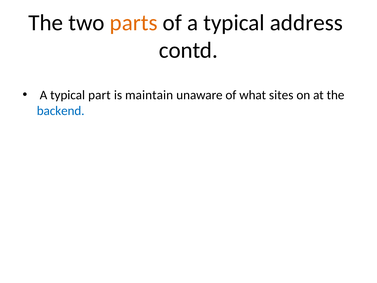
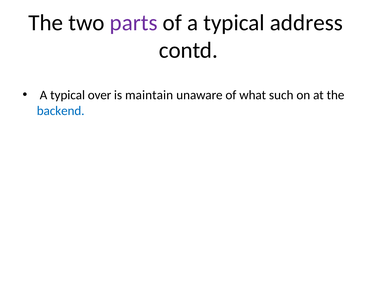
parts colour: orange -> purple (134, 23)
part: part -> over (100, 95)
sites: sites -> such (281, 95)
